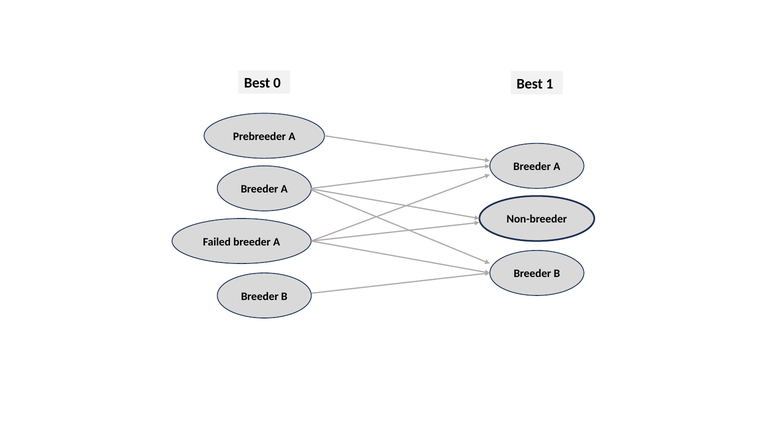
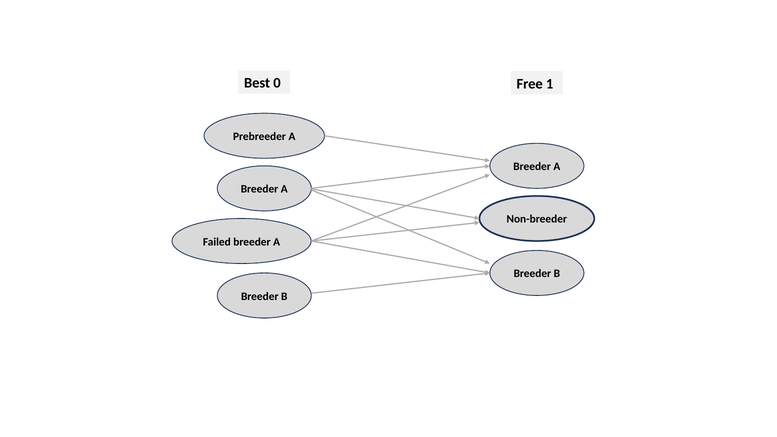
0 Best: Best -> Free (530, 84)
